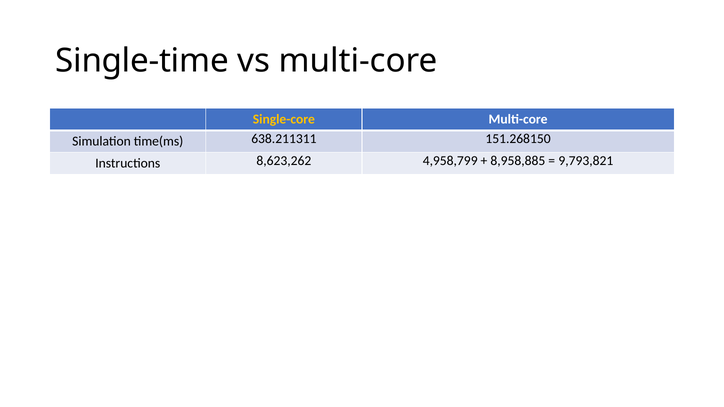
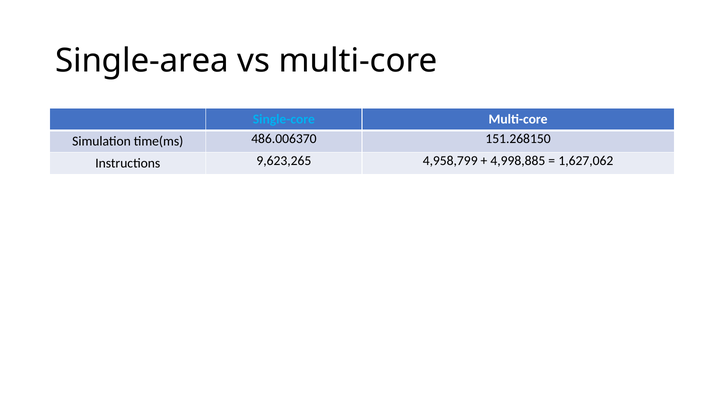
Single-time: Single-time -> Single-area (142, 61)
Single-core colour: yellow -> light blue (284, 120)
638.211311: 638.211311 -> 486.006370 (284, 139)
8,623,262: 8,623,262 -> 9,623,265 (284, 161)
8,958,885: 8,958,885 -> 4,998,885 (518, 161)
9,793,821: 9,793,821 -> 1,627,062 (586, 161)
